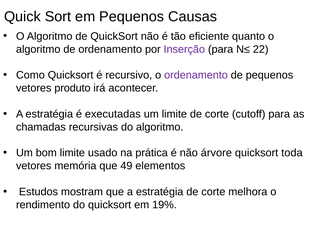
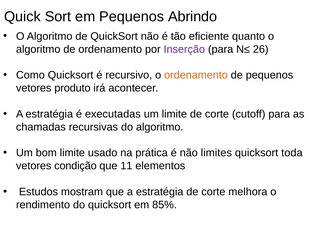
Causas: Causas -> Abrindo (193, 17)
22: 22 -> 26 (261, 49)
ordenamento colour: purple -> orange (196, 75)
árvore: árvore -> limites (216, 153)
memória: memória -> condição (75, 166)
49: 49 -> 11 (126, 166)
19%: 19% -> 85% (165, 205)
